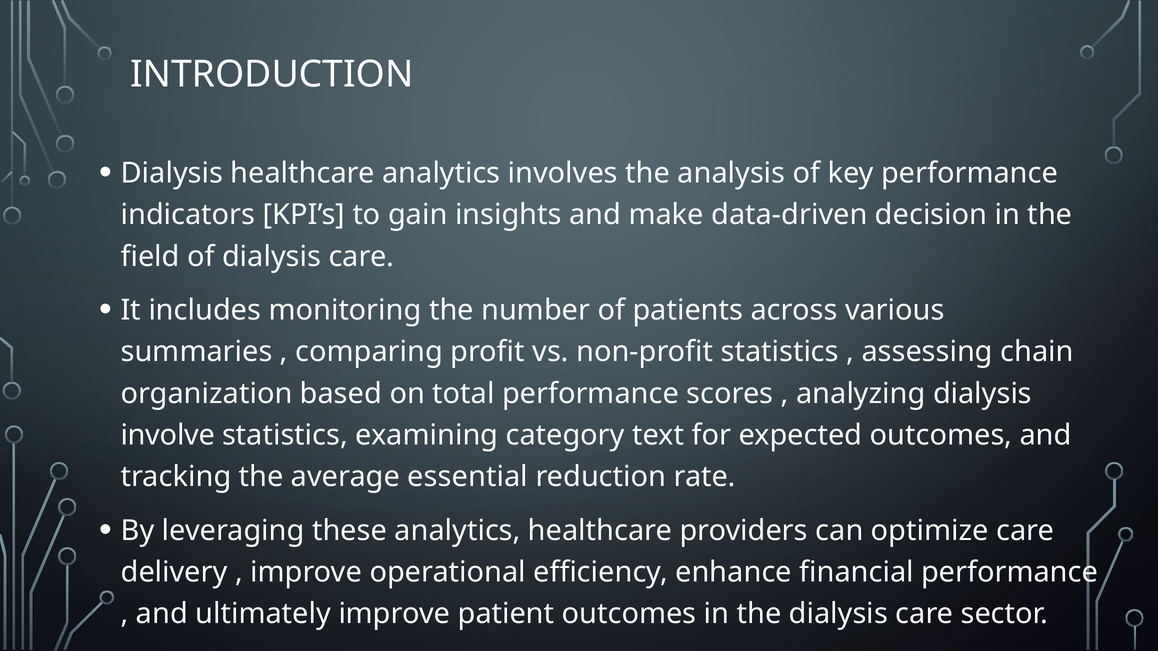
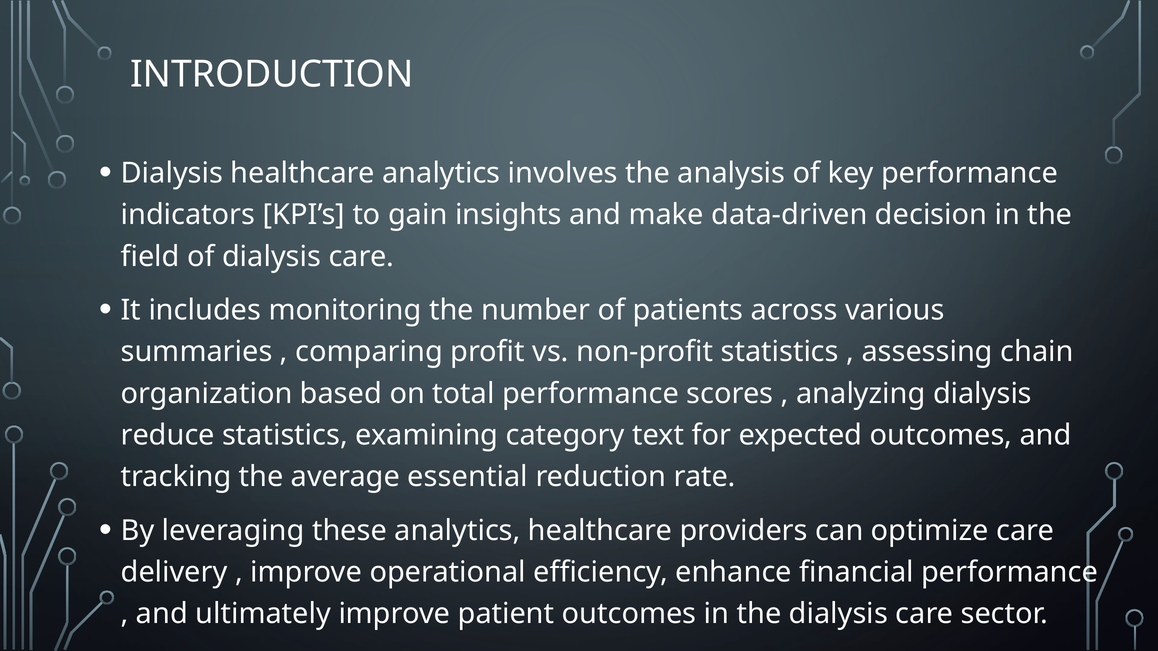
involve: involve -> reduce (168, 435)
